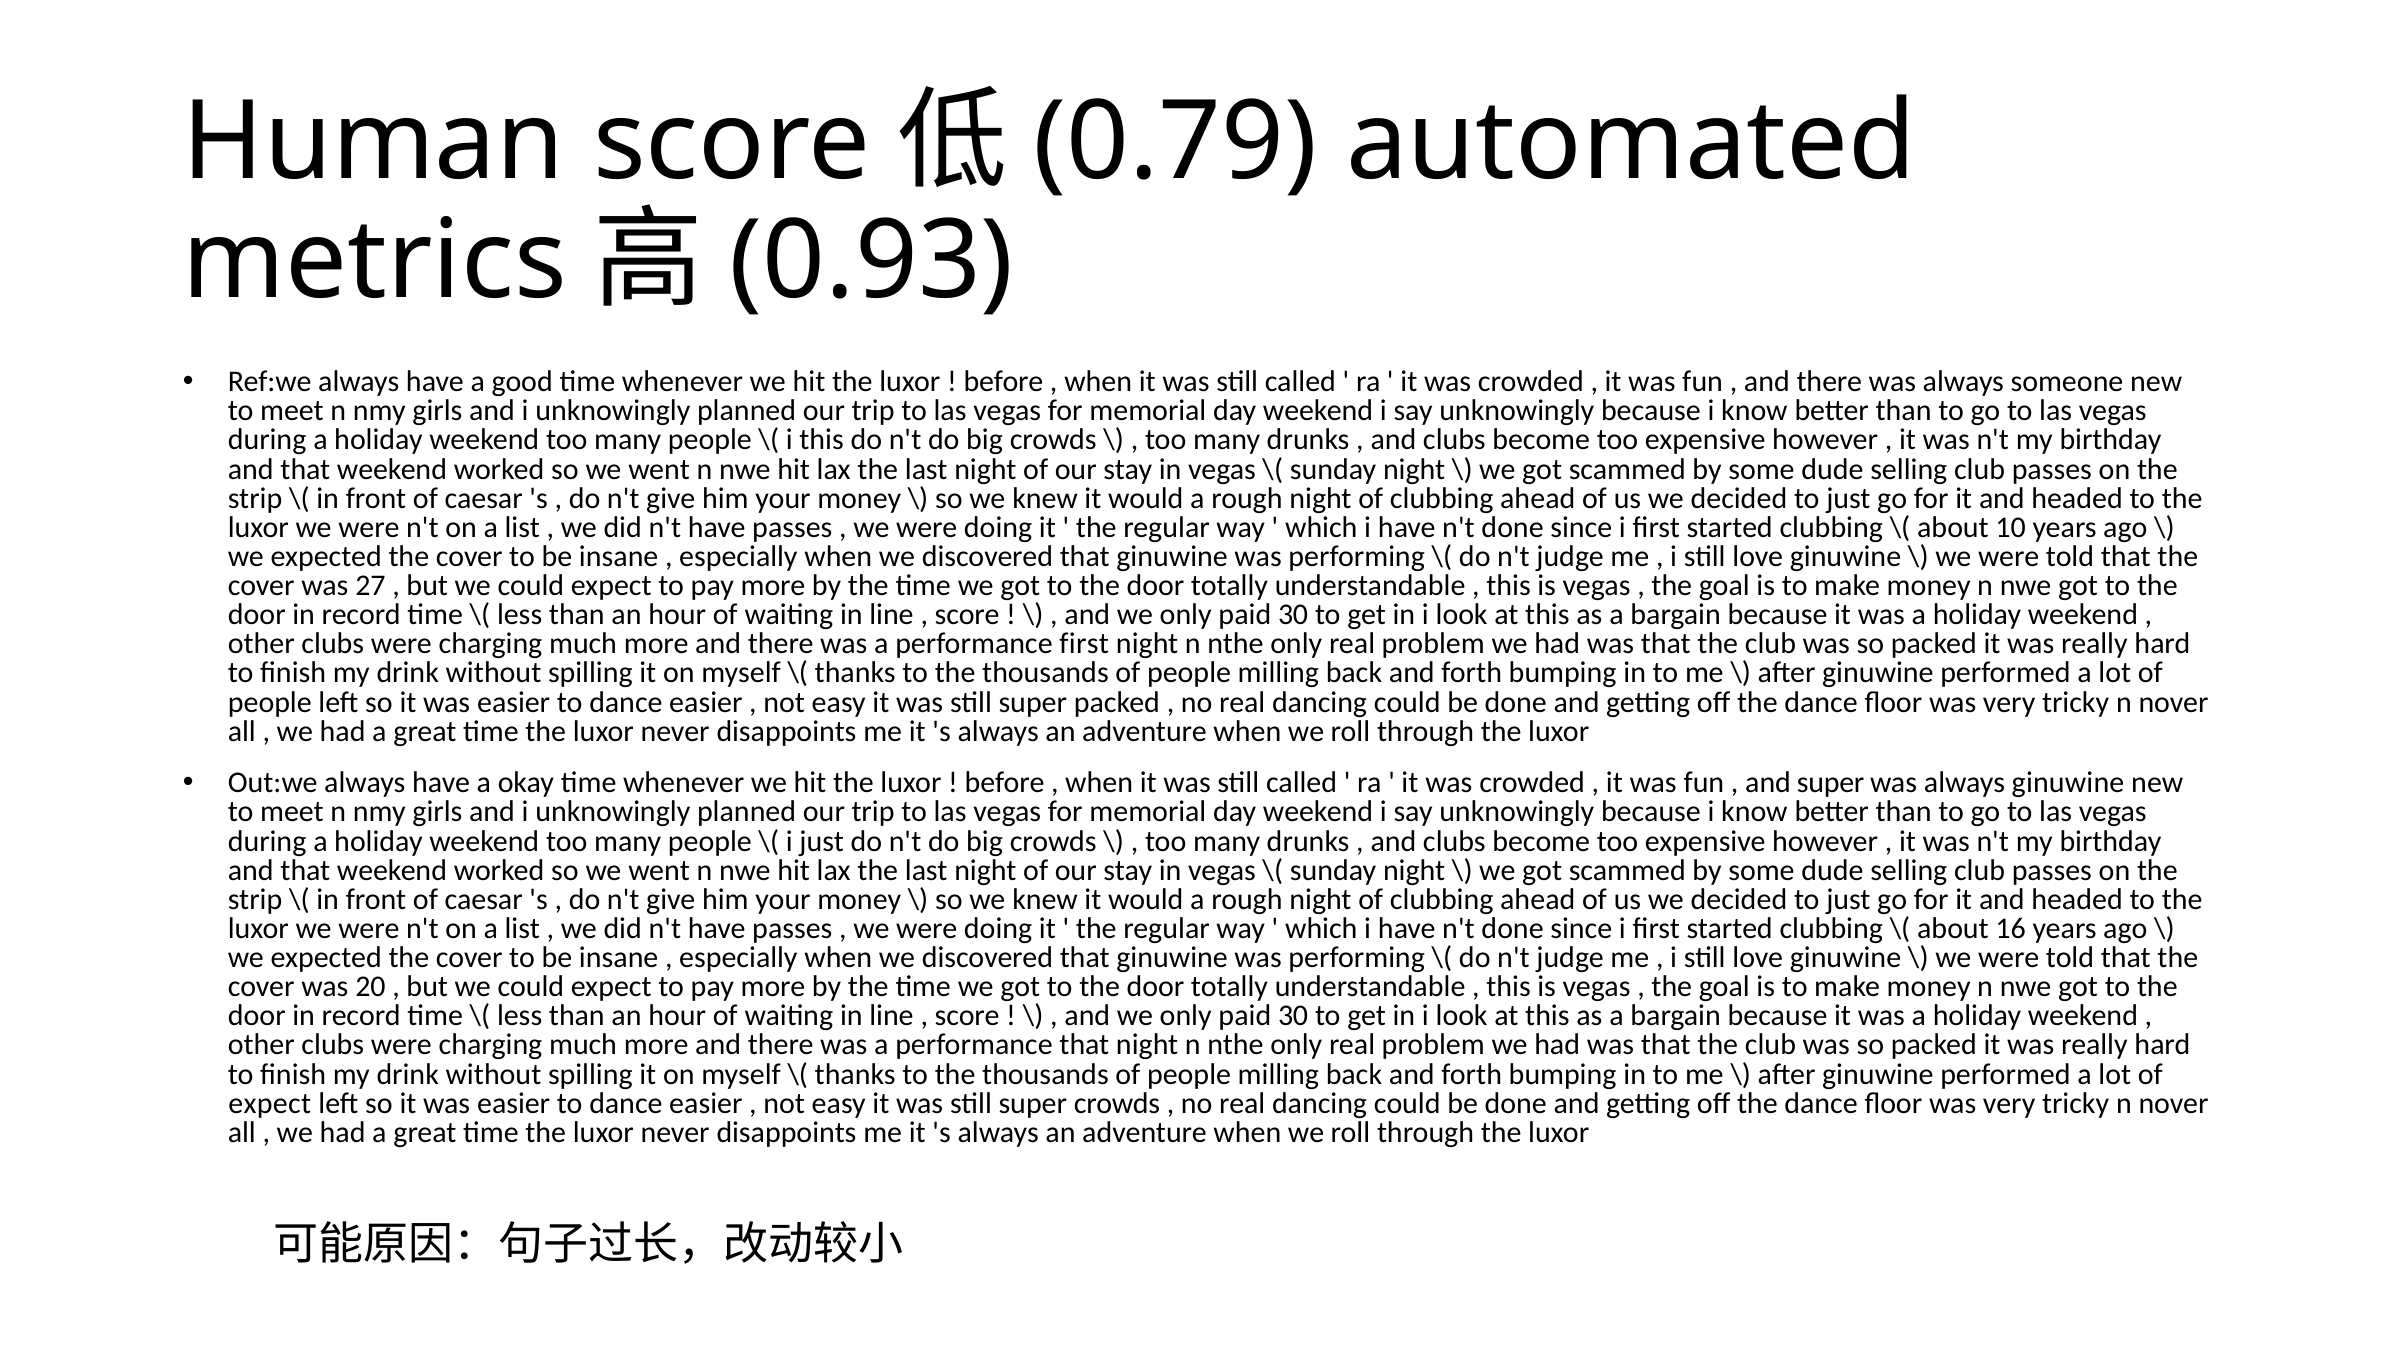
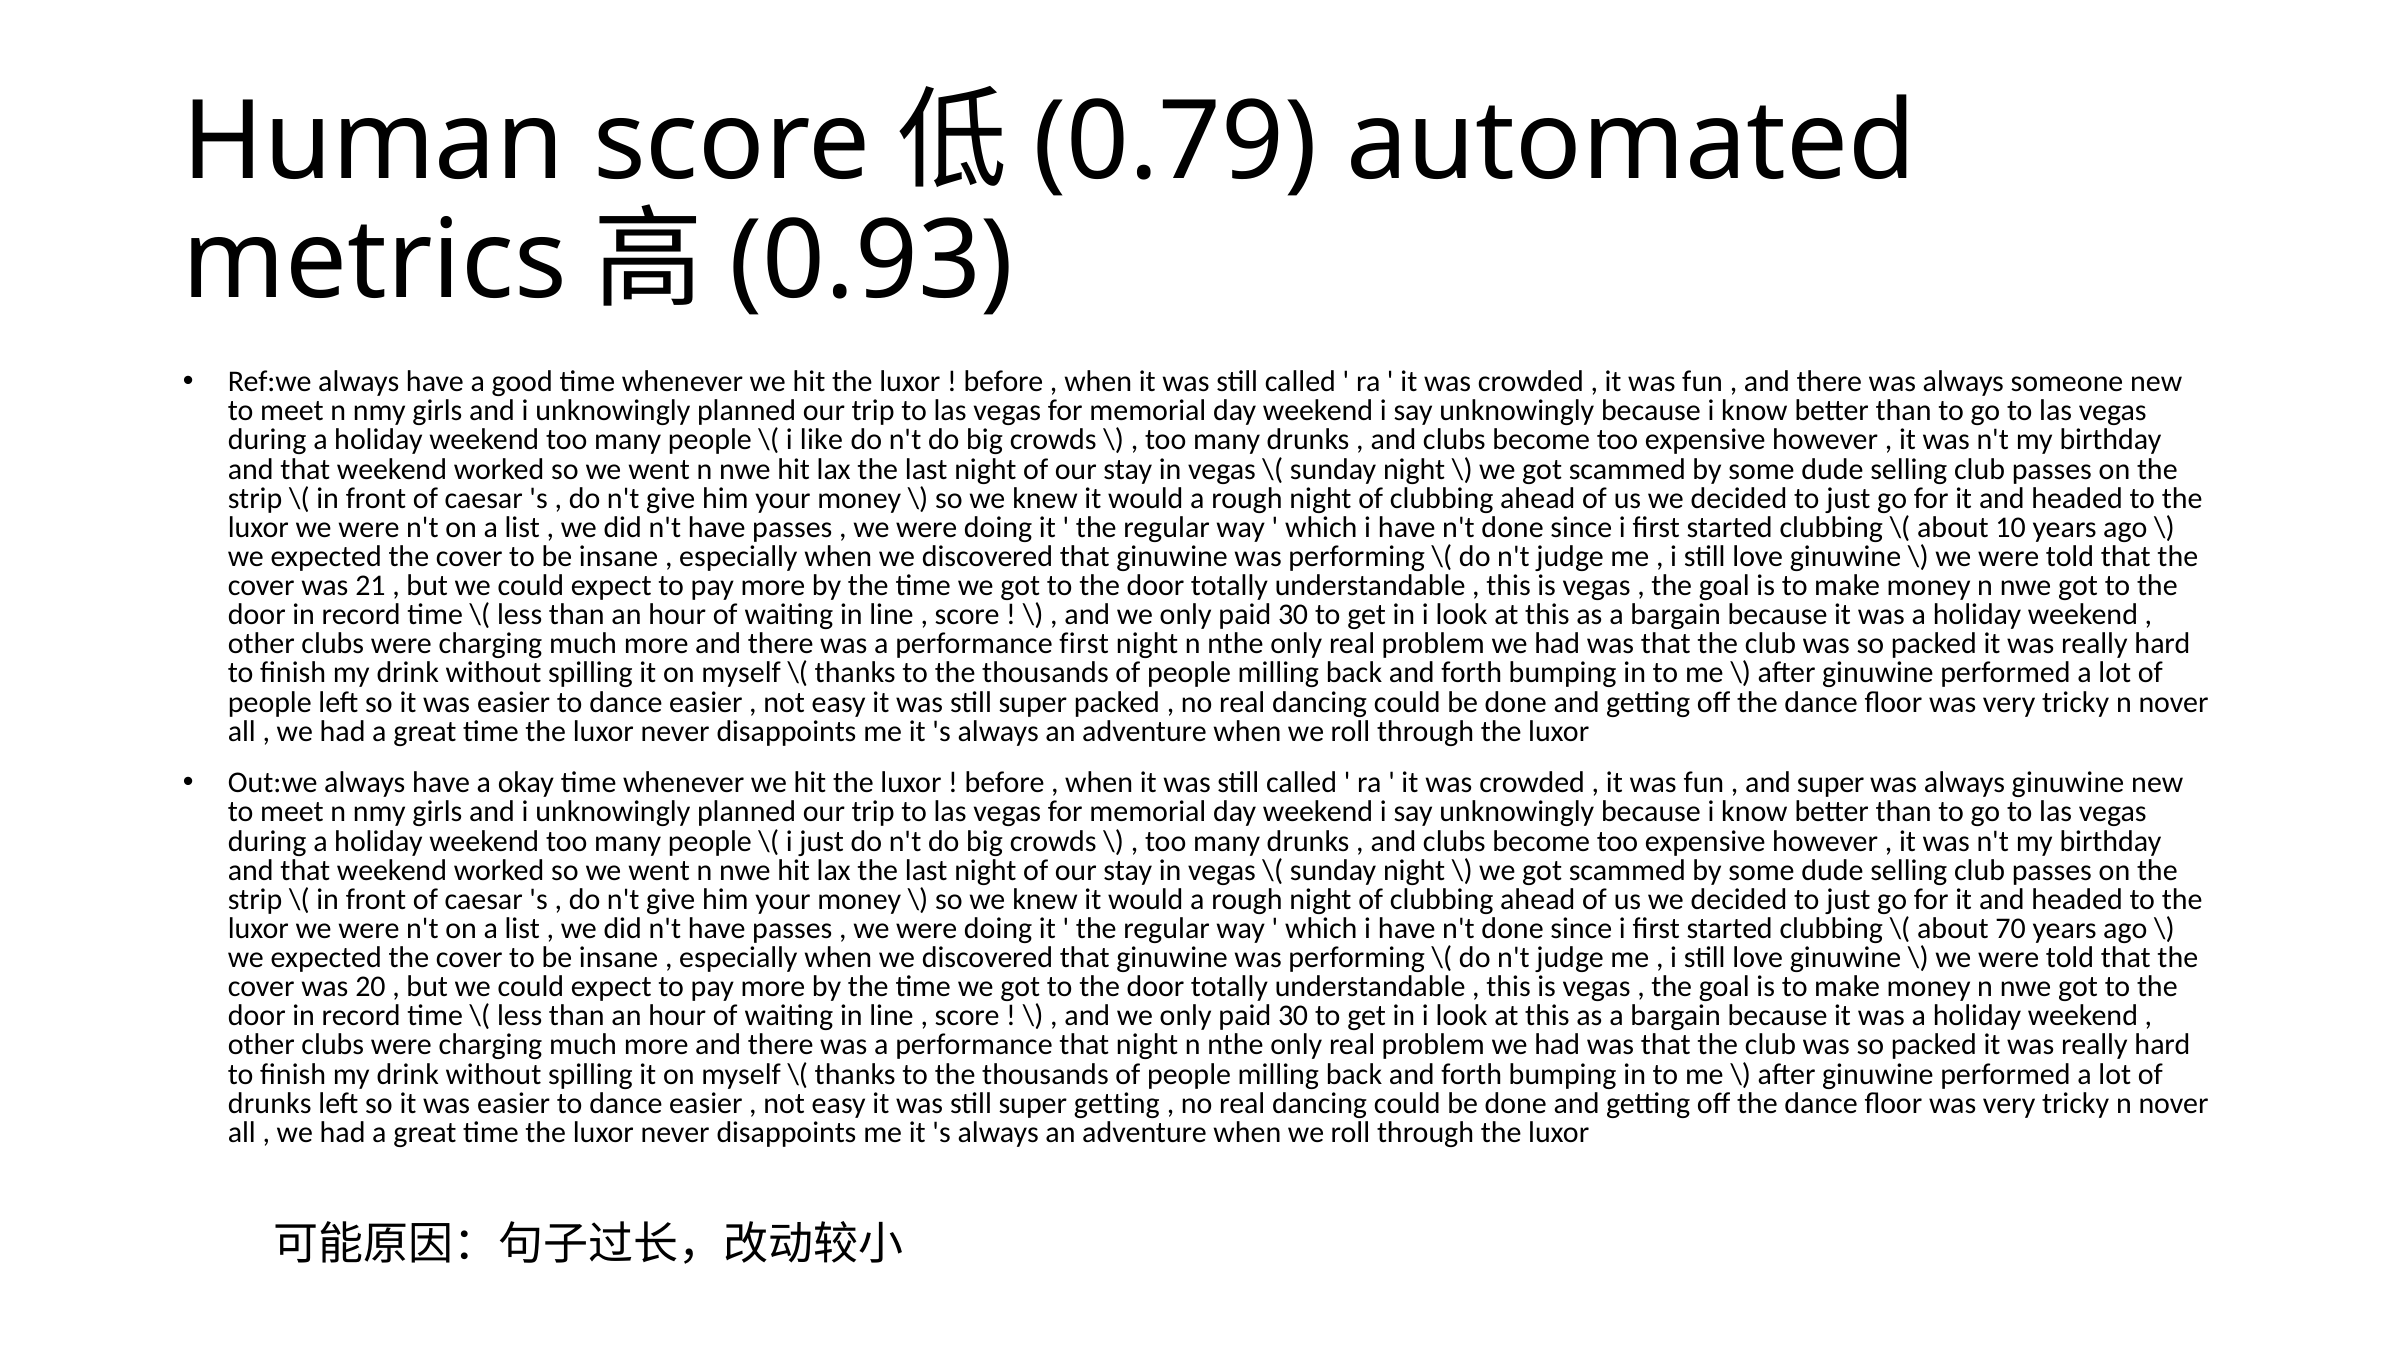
i this: this -> like (821, 440)
27: 27 -> 21 (370, 586)
16: 16 -> 70 (2011, 929)
expect: expect -> drunks (270, 1103)
super crowds: crowds -> getting (1117, 1103)
